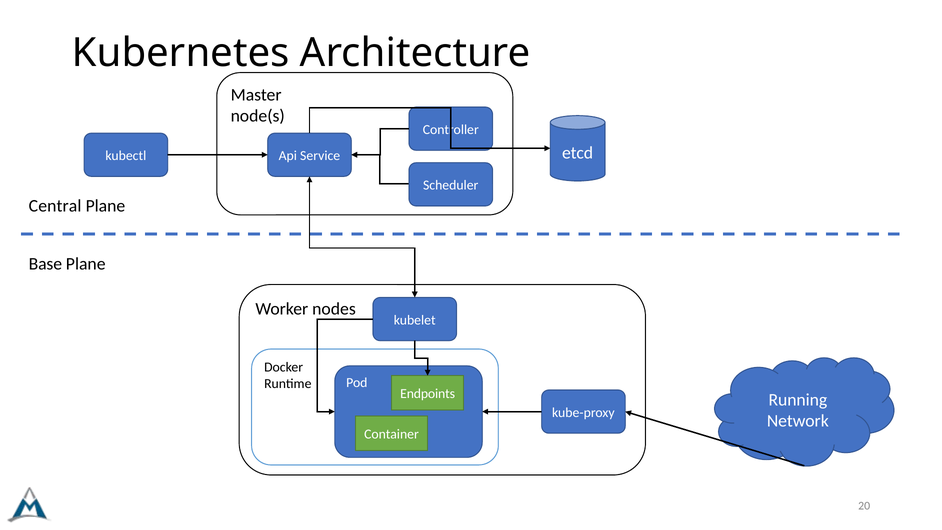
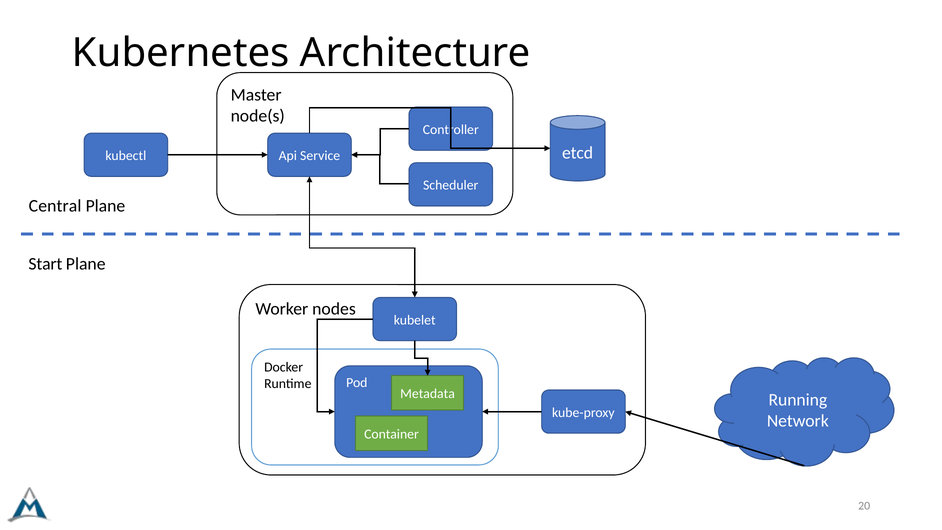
Base: Base -> Start (45, 264)
Endpoints: Endpoints -> Metadata (428, 394)
